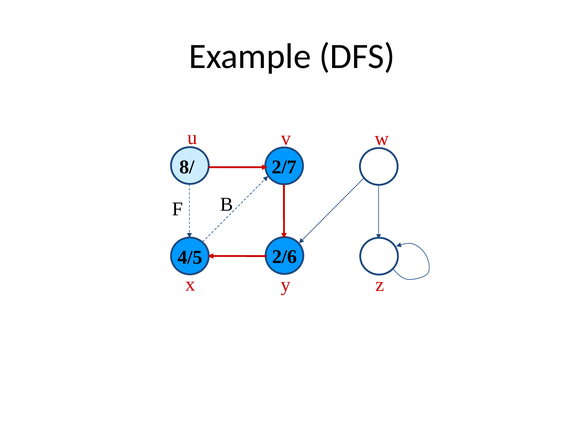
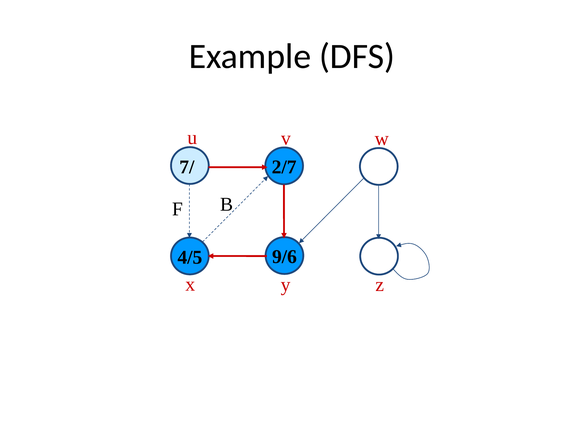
8/: 8/ -> 7/ (187, 167)
2/6: 2/6 -> 9/6 (284, 257)
